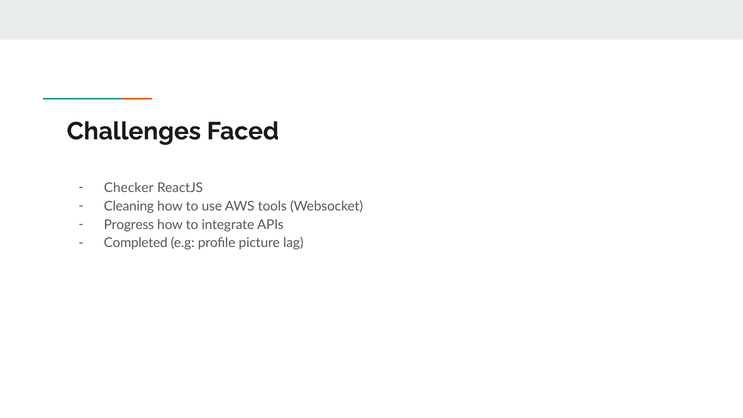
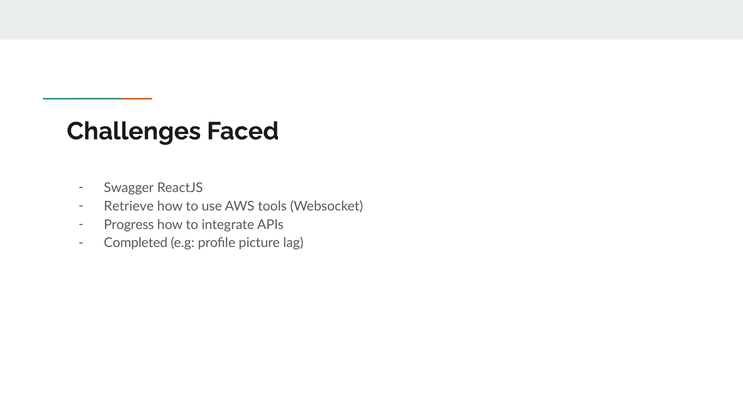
Checker: Checker -> Swagger (129, 188)
Cleaning: Cleaning -> Retrieve (129, 206)
